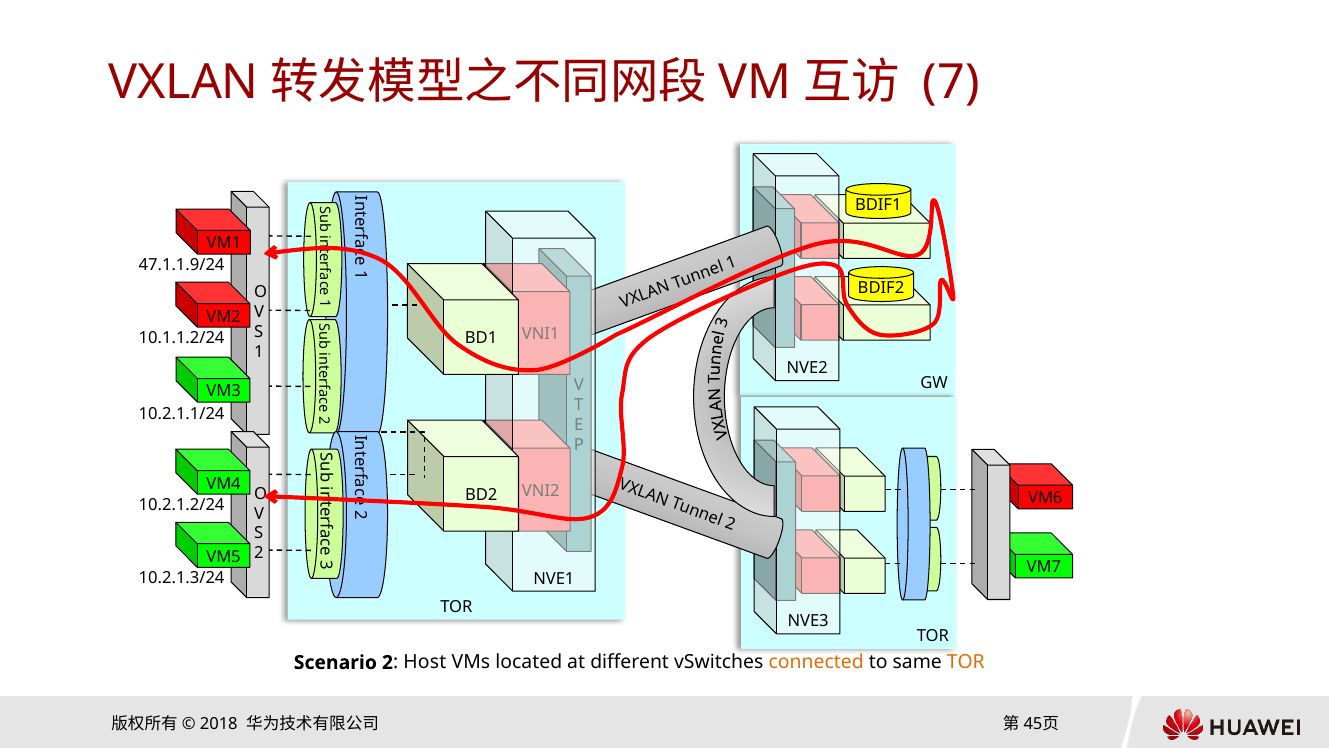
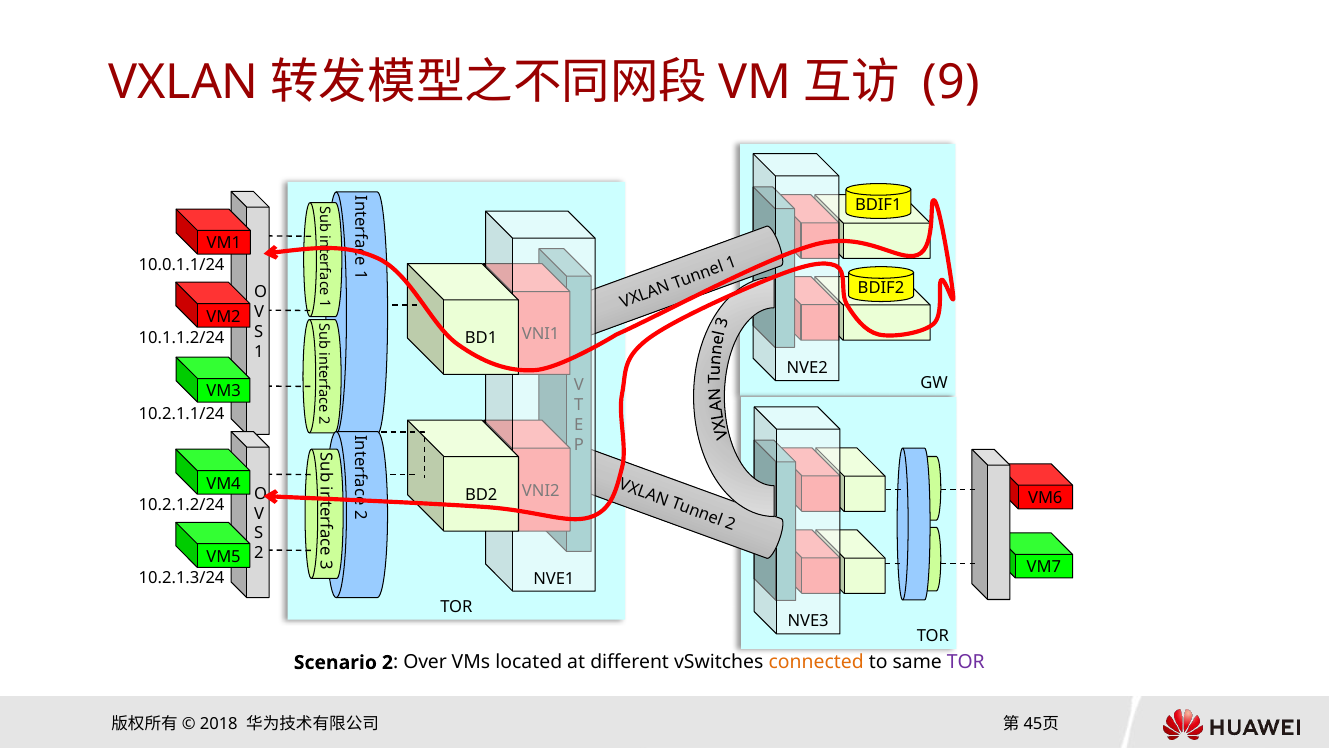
7: 7 -> 9 (951, 83)
47.1.1.9/24: 47.1.1.9/24 -> 10.0.1.1/24 (182, 265)
Host: Host -> Over (425, 662)
TOR colour: orange -> purple (966, 662)
